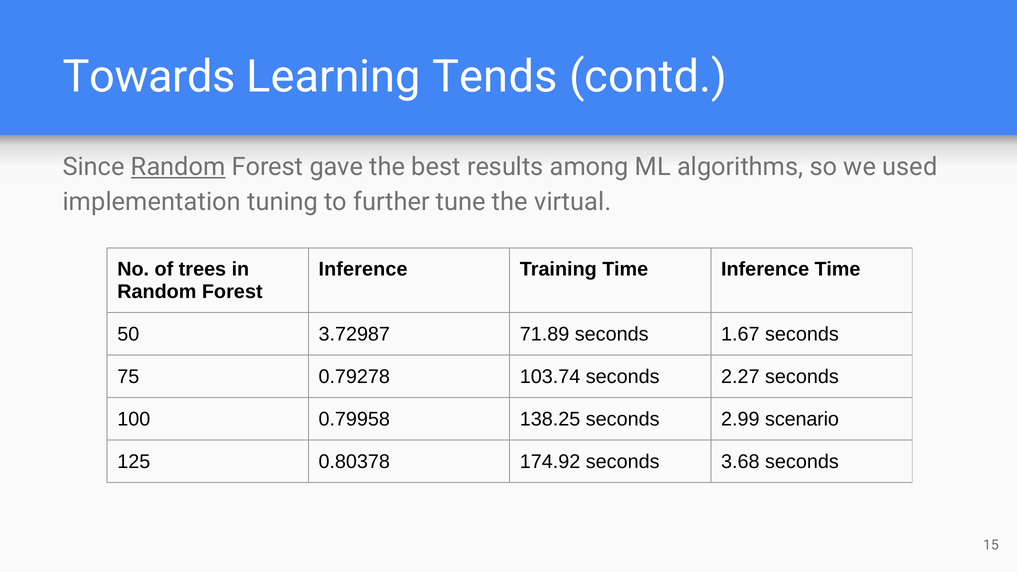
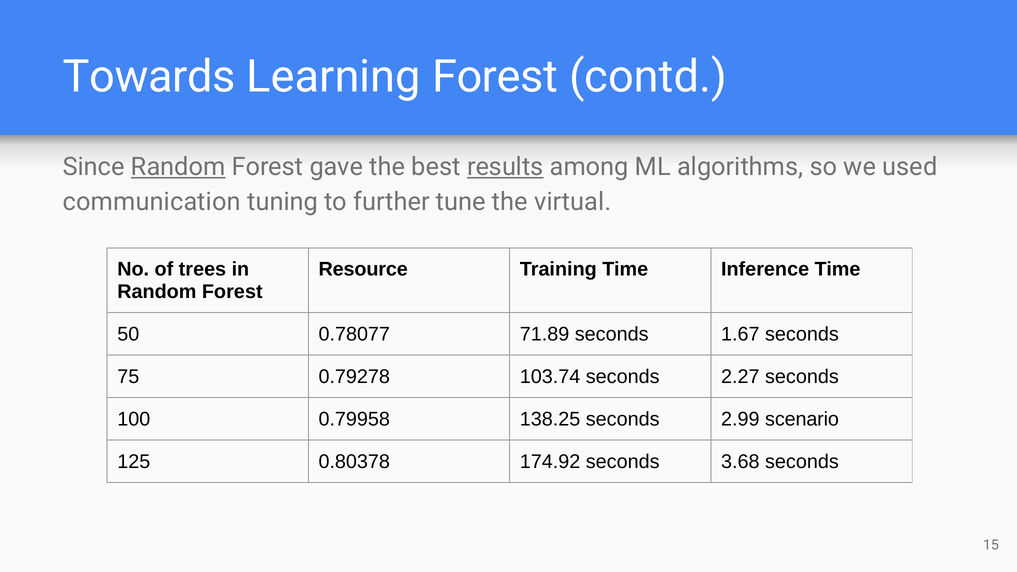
Learning Tends: Tends -> Forest (495, 77)
results underline: none -> present (505, 167)
implementation: implementation -> communication (152, 202)
Inference: Inference -> Resource (363, 269)
3.72987: 3.72987 -> 0.78077 (354, 334)
